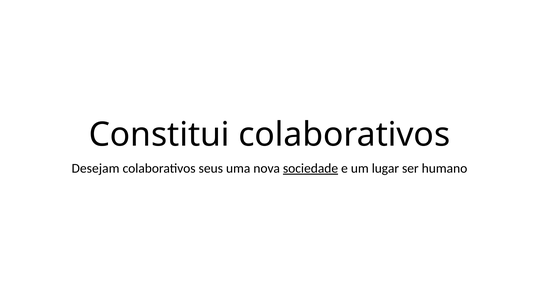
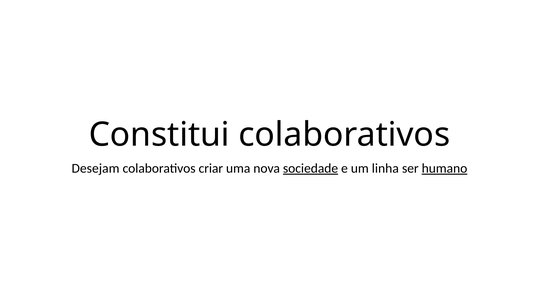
seus: seus -> criar (211, 168)
lugar: lugar -> linha (385, 168)
humano underline: none -> present (445, 168)
